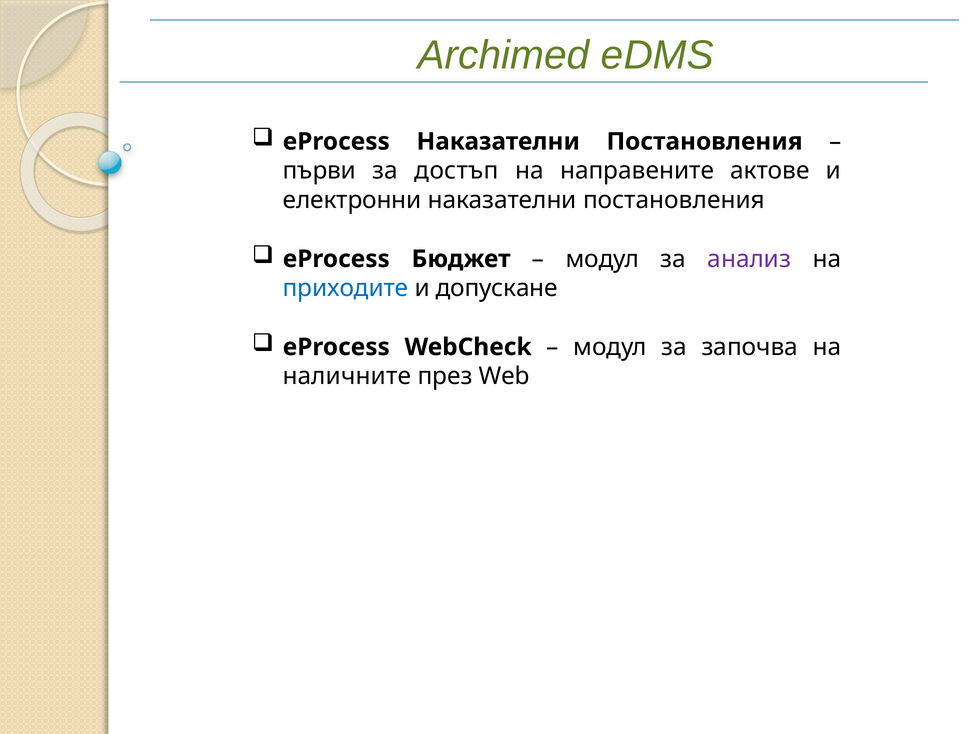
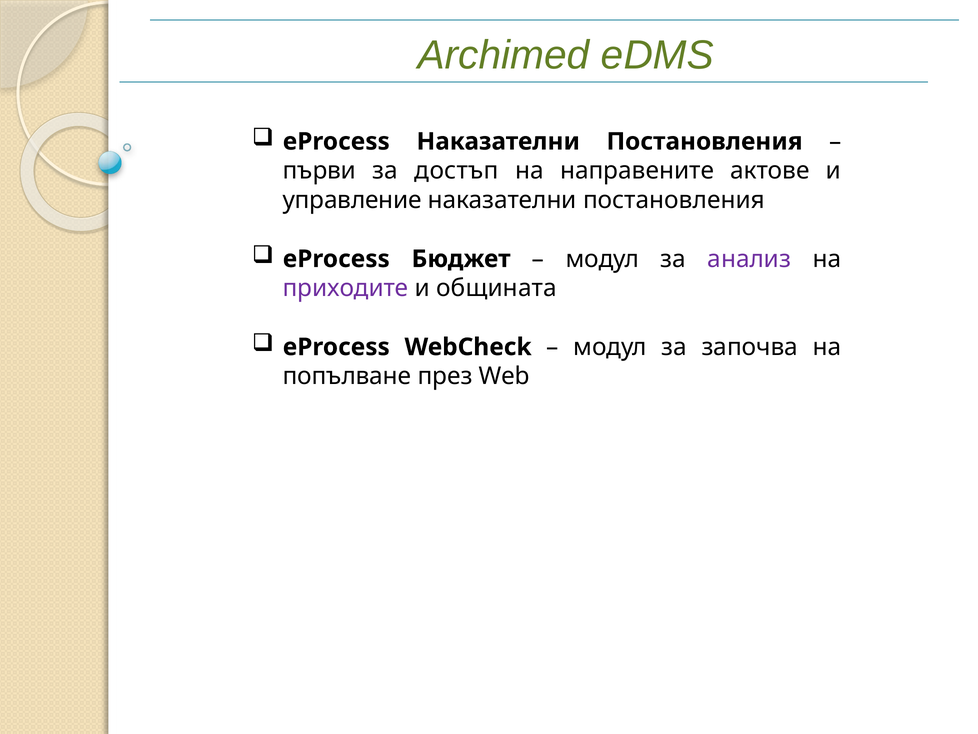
електронни: електронни -> управление (352, 200)
приходите colour: blue -> purple (346, 288)
допускане: допускане -> общината (497, 288)
наличните: наличните -> попълване (347, 376)
